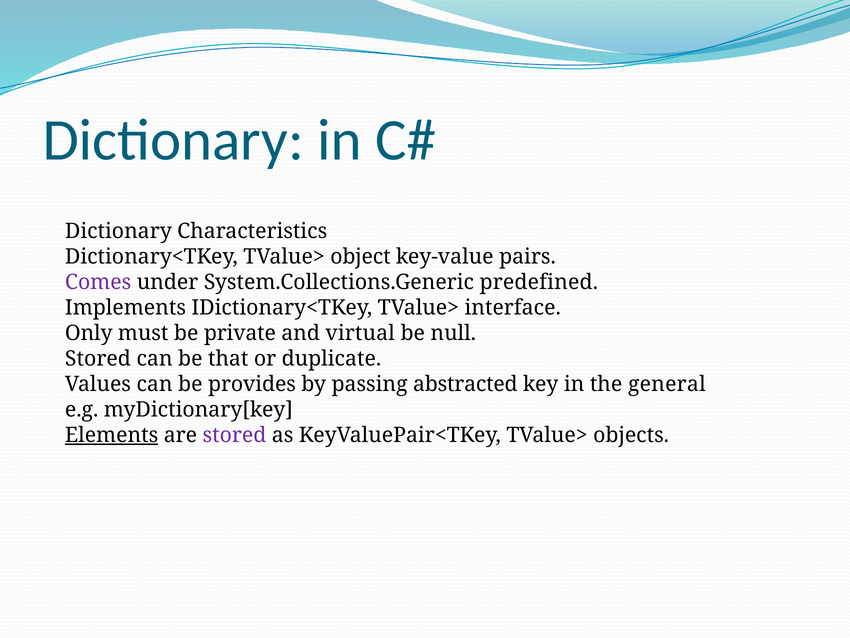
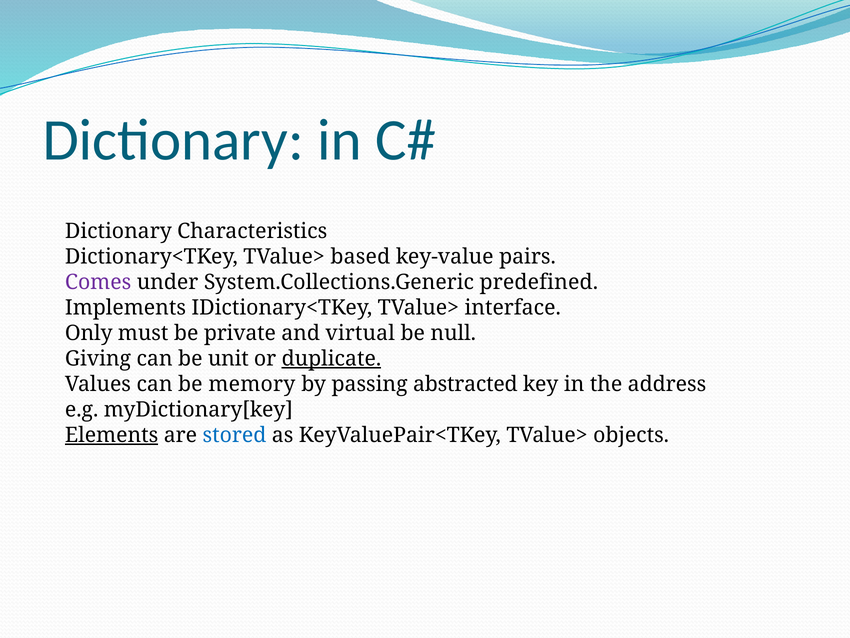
object: object -> based (360, 256)
Stored: Stored -> Giving (98, 358)
that: that -> unit (228, 358)
duplicate underline: none -> present (331, 358)
provides: provides -> memory (252, 384)
general: general -> address (667, 384)
stored colour: purple -> blue (234, 435)
